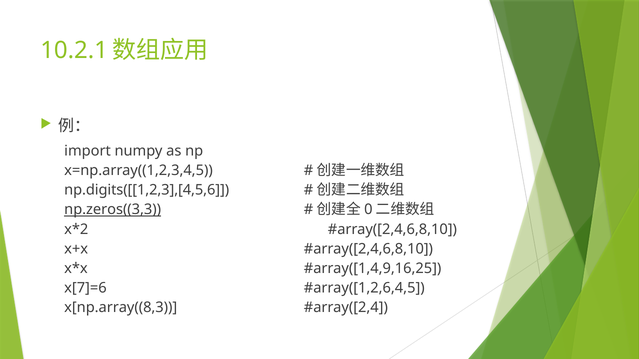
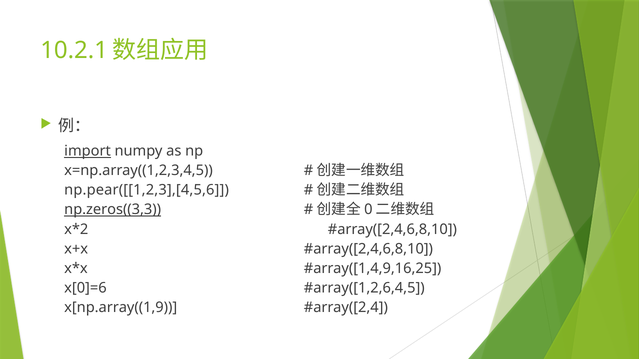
import underline: none -> present (88, 151)
np.digits([[1,2,3],[4,5,6: np.digits([[1,2,3],[4,5,6 -> np.pear([[1,2,3],[4,5,6 (147, 190)
x[7]=6: x[7]=6 -> x[0]=6 (85, 288)
x[np.array((8,3: x[np.array((8,3 -> x[np.array((1,9 (121, 308)
